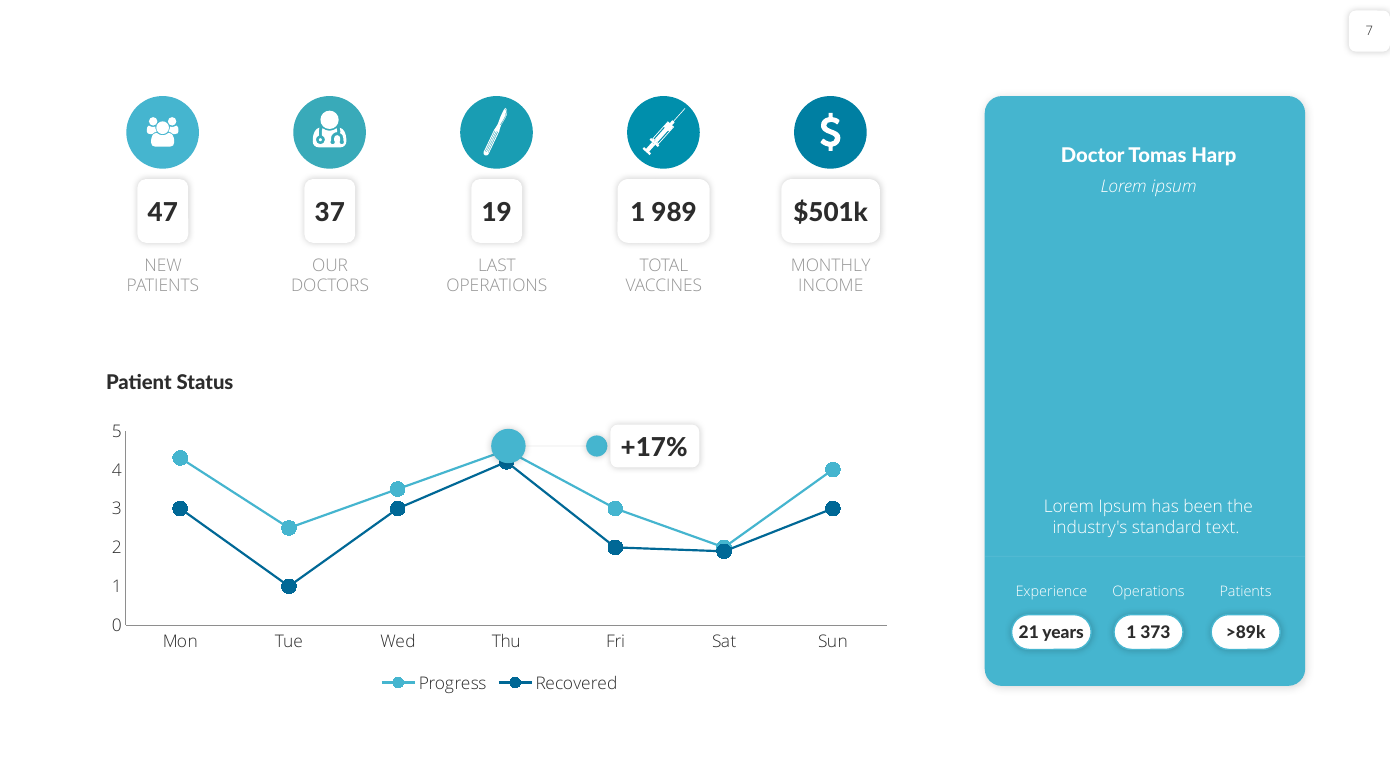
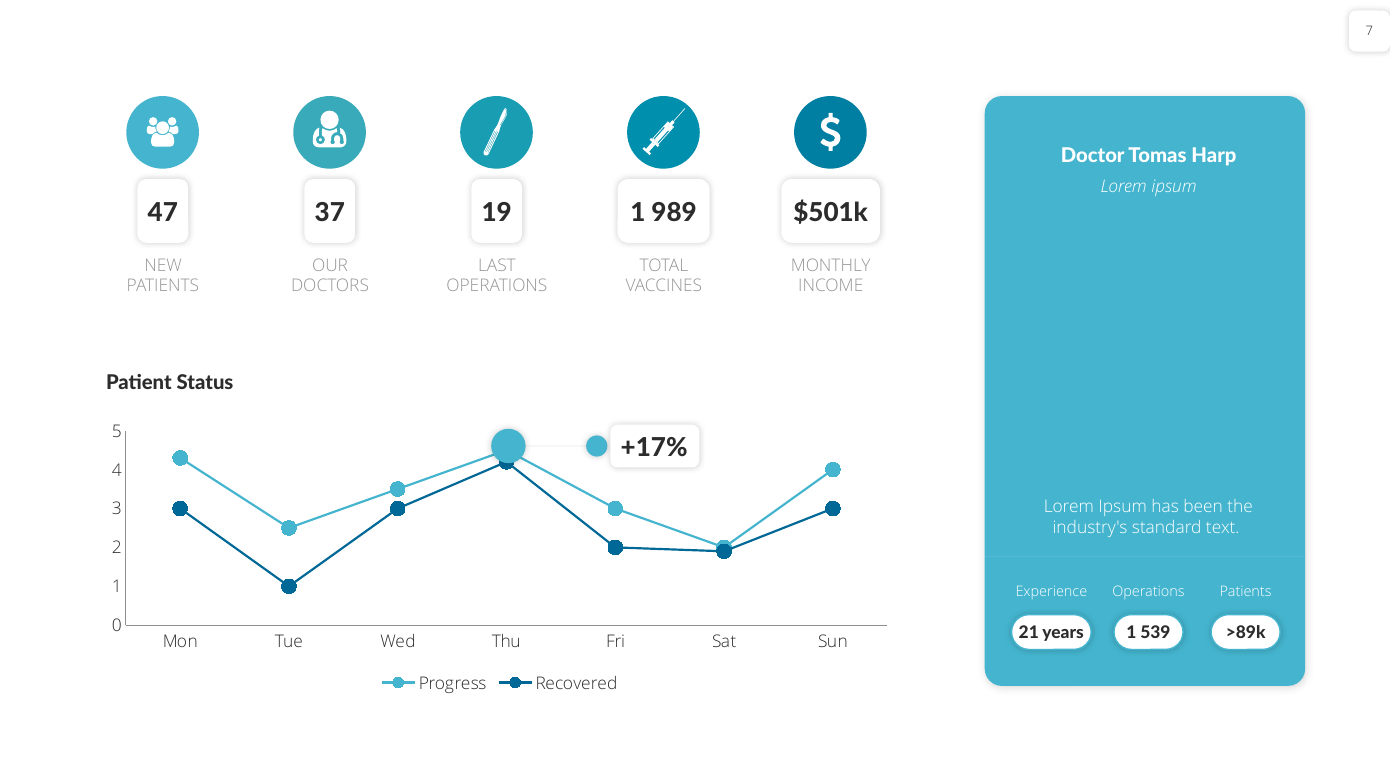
373: 373 -> 539 (1155, 633)
